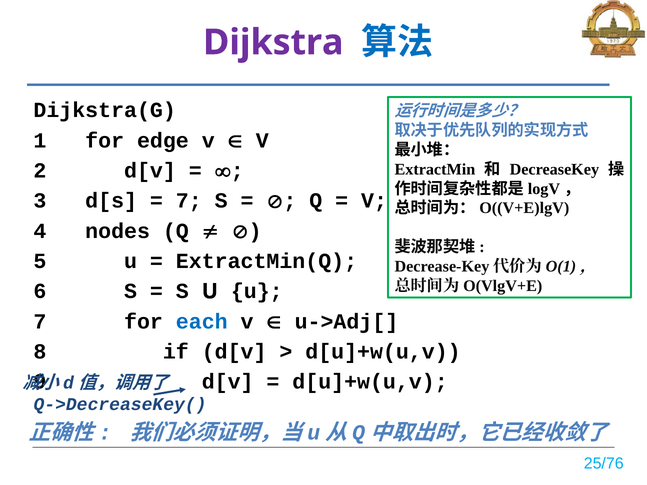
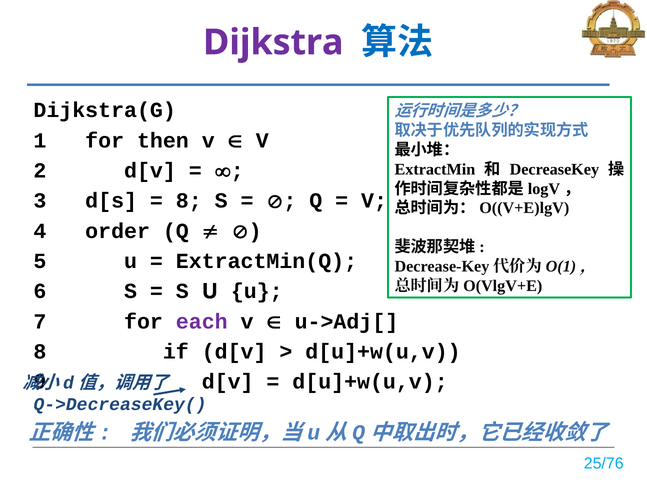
edge: edge -> then (163, 141)
7: 7 -> 8 (189, 201)
nodes: nodes -> order (118, 231)
each colour: blue -> purple (202, 322)
